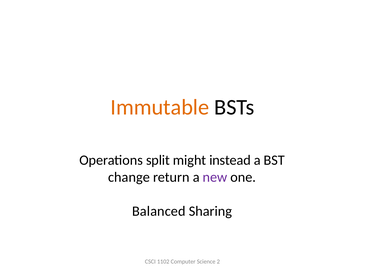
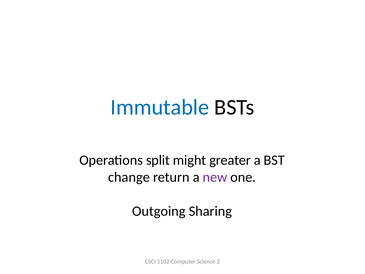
Immutable colour: orange -> blue (160, 107)
instead: instead -> greater (230, 160)
Balanced: Balanced -> Outgoing (159, 211)
